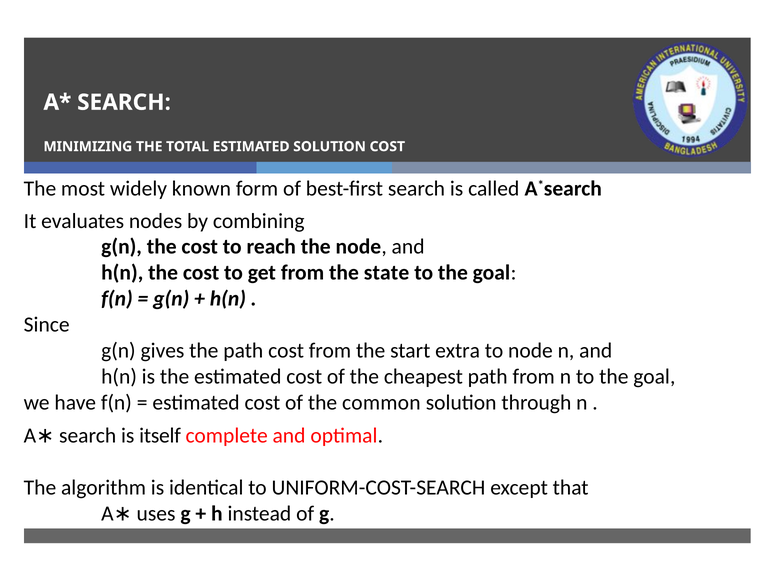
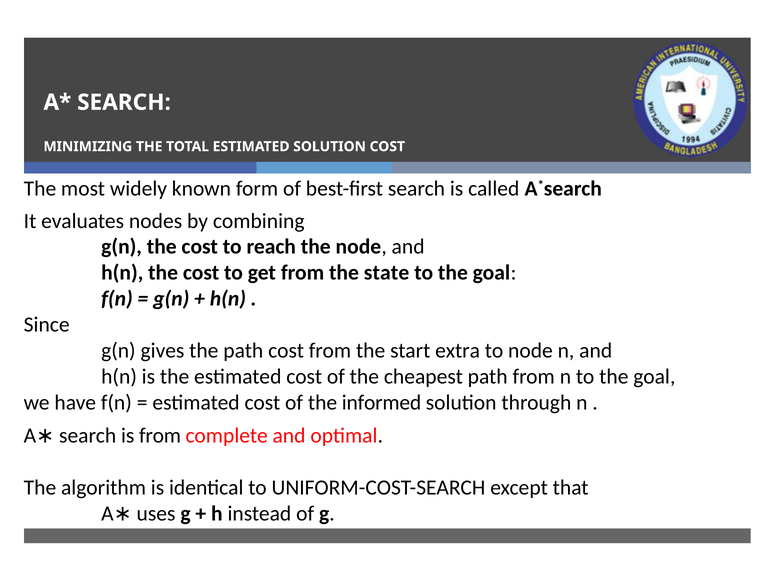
common: common -> informed (382, 402)
is itself: itself -> from (160, 435)
